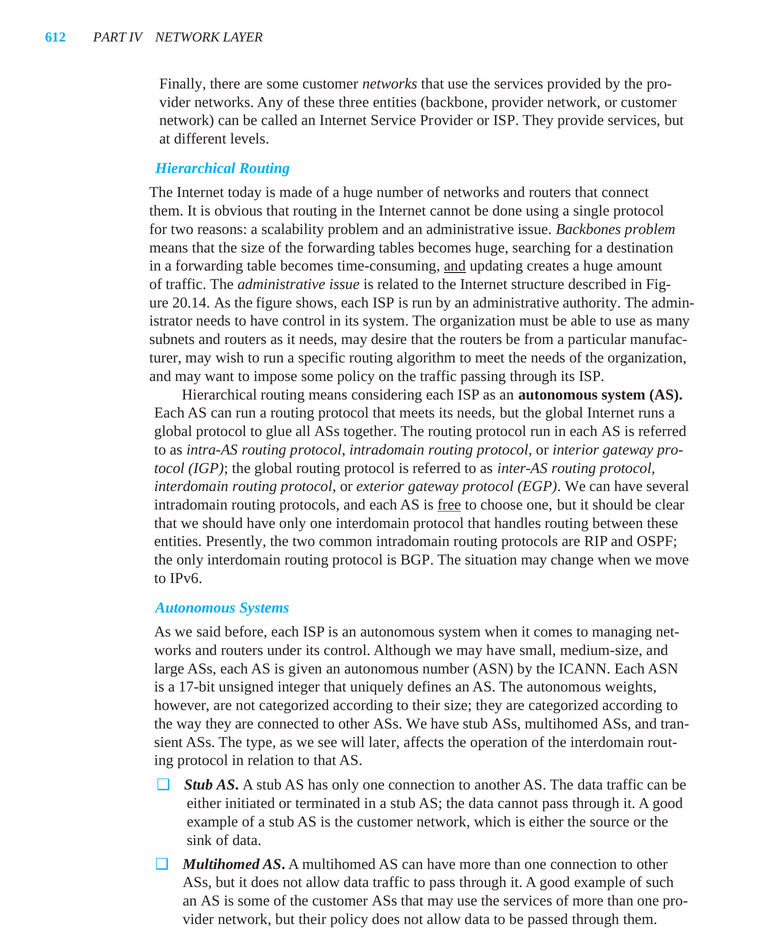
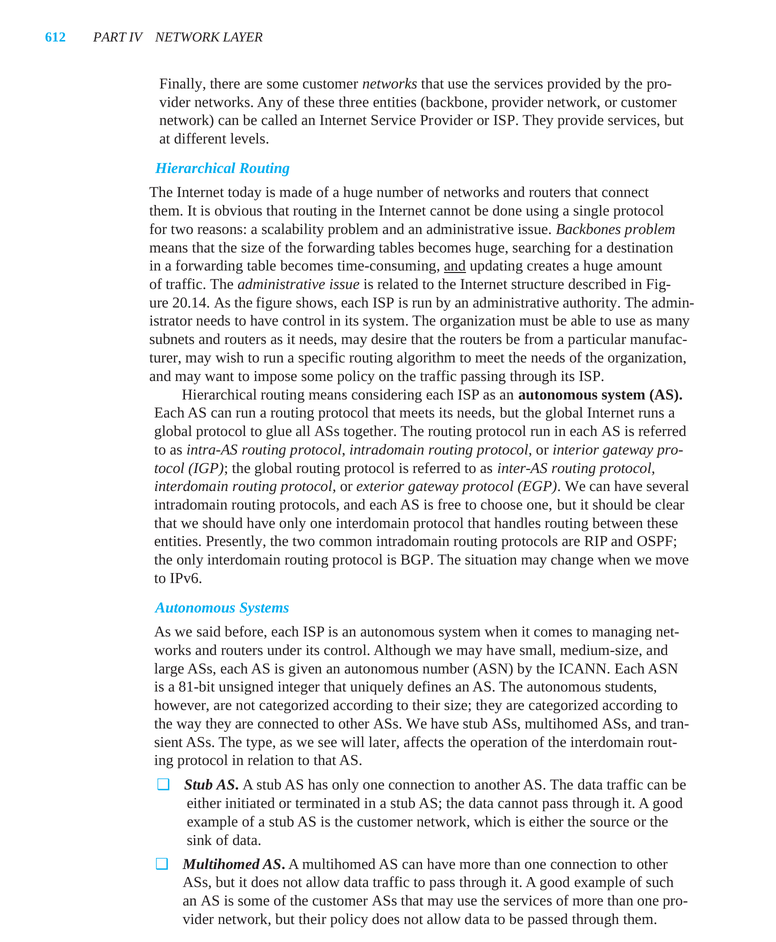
free underline: present -> none (449, 505)
17-bit: 17-bit -> 81-bit (197, 687)
weights: weights -> students (631, 687)
